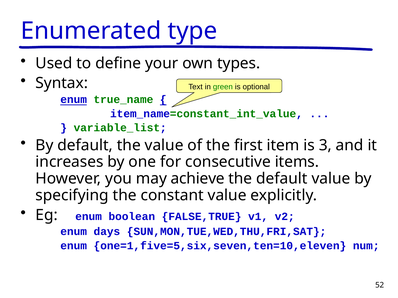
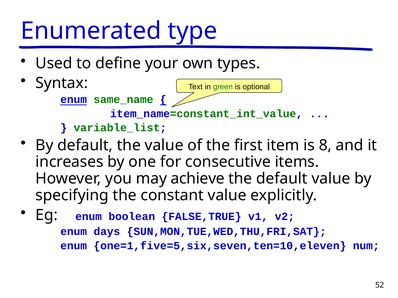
true_name: true_name -> same_name (123, 100)
3: 3 -> 8 (325, 145)
